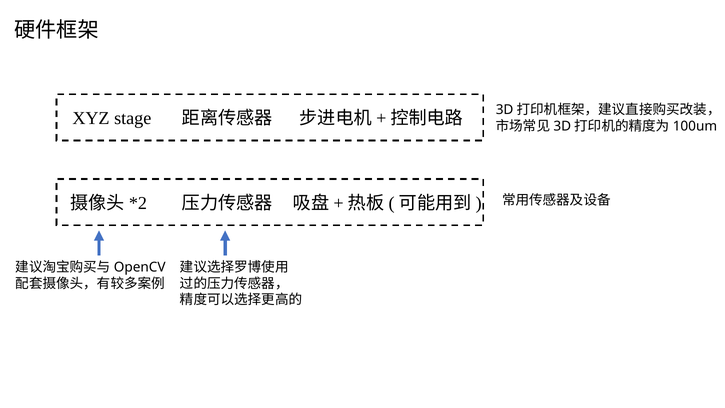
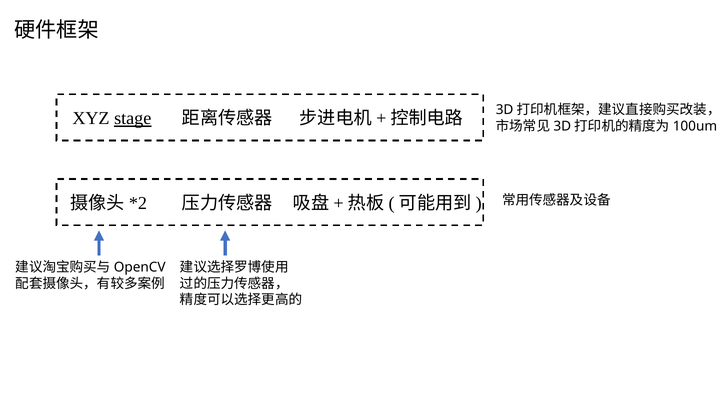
stage underline: none -> present (133, 118)
